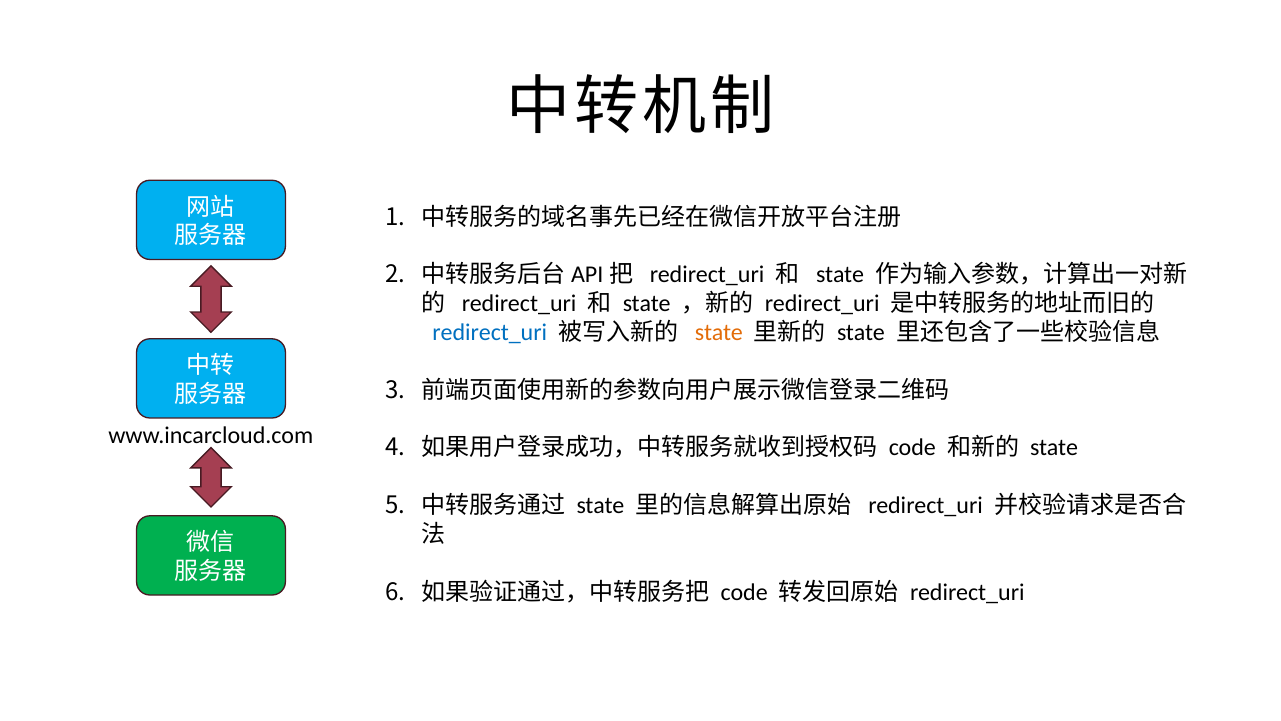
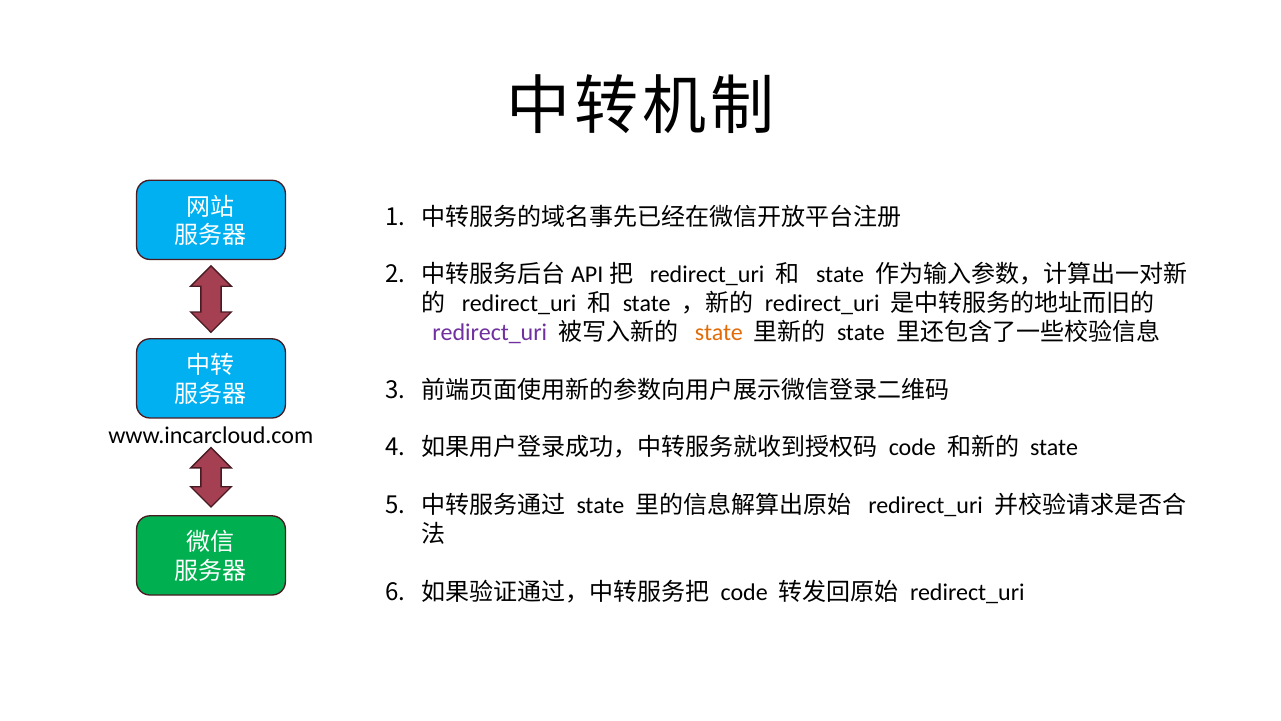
redirect_uri colour: blue -> purple (490, 332)
